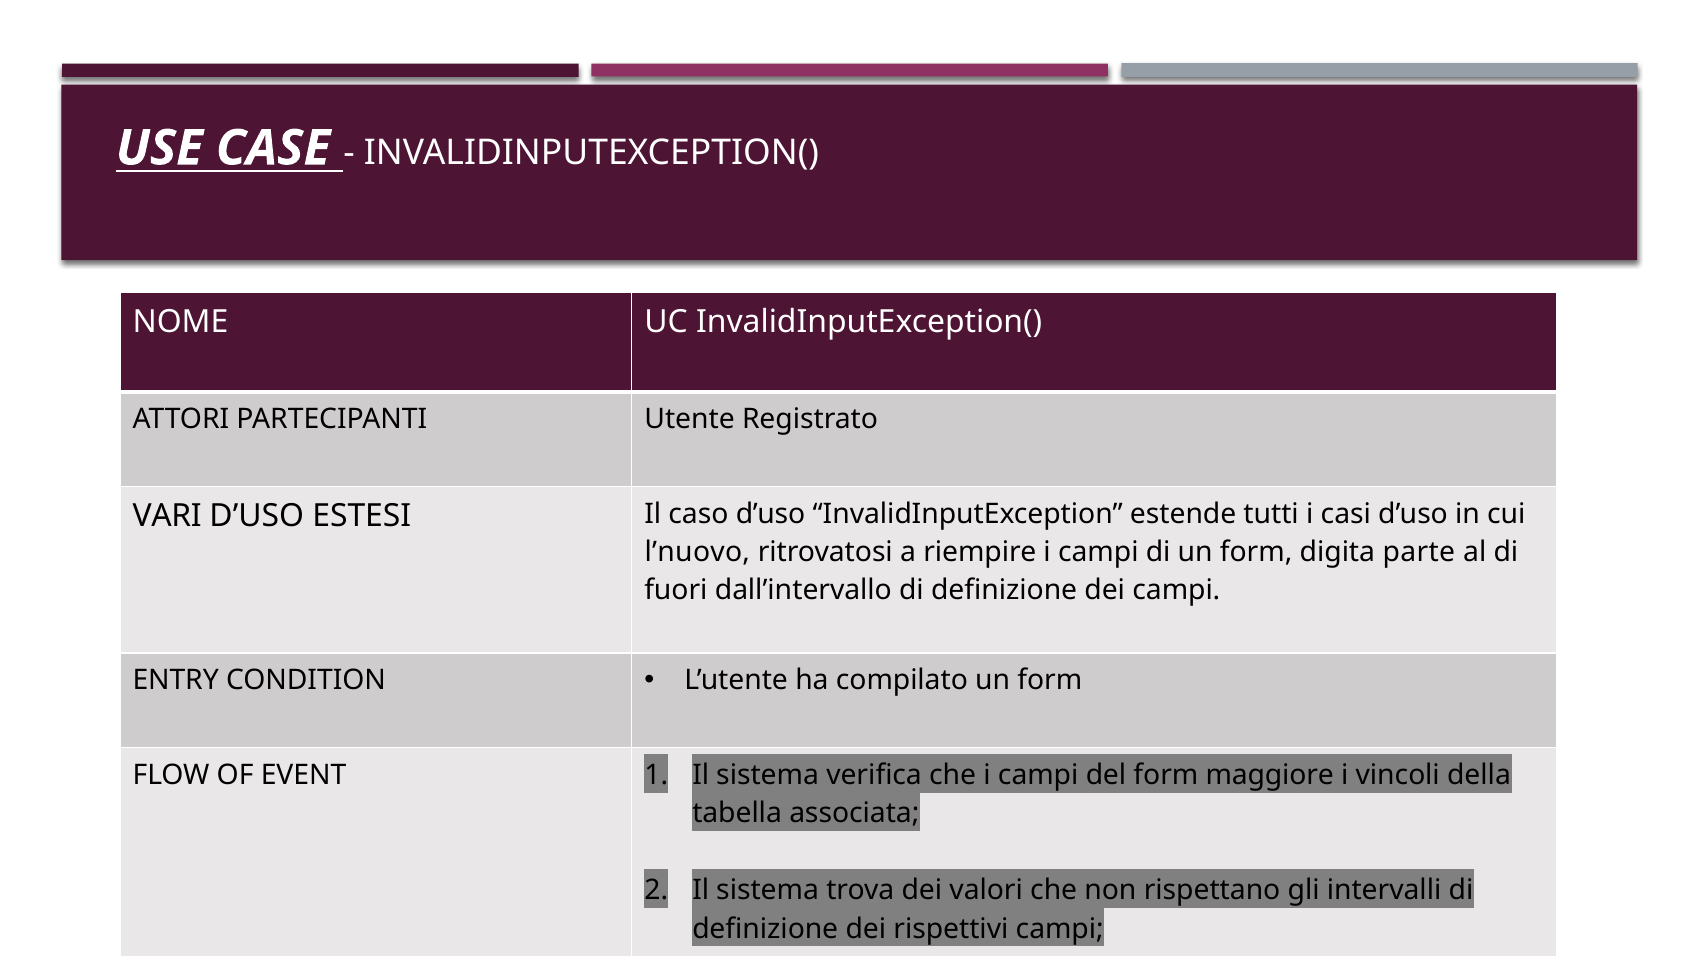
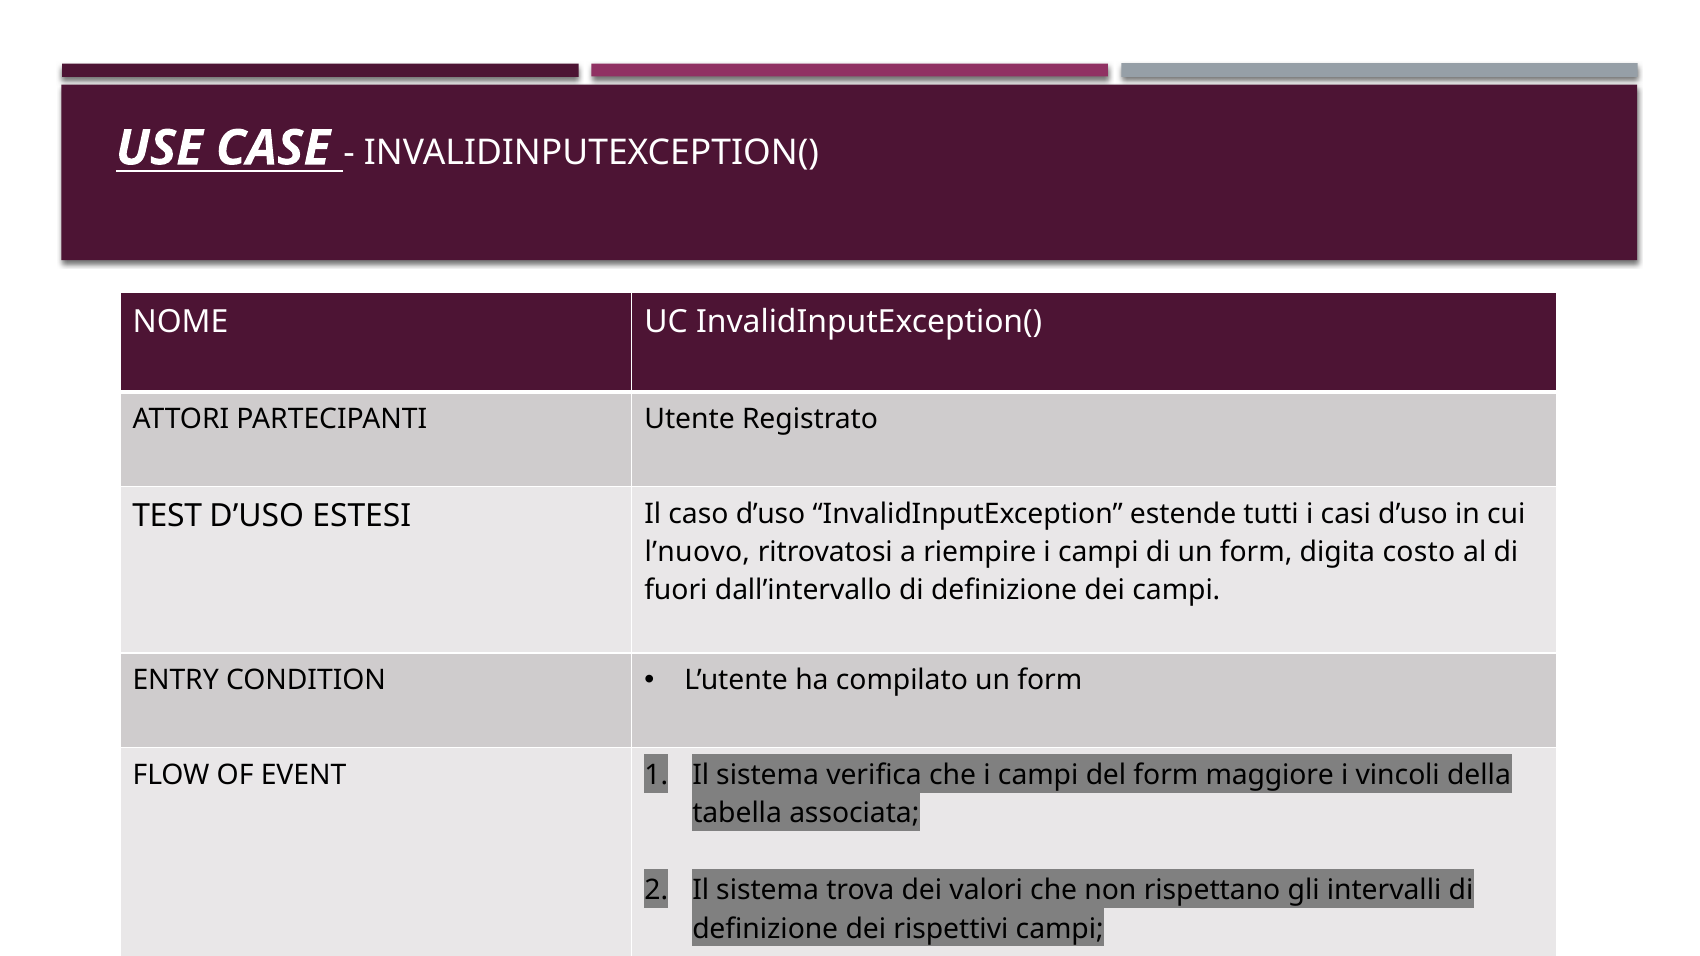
VARI: VARI -> TEST (167, 517)
parte: parte -> costo (1419, 552)
